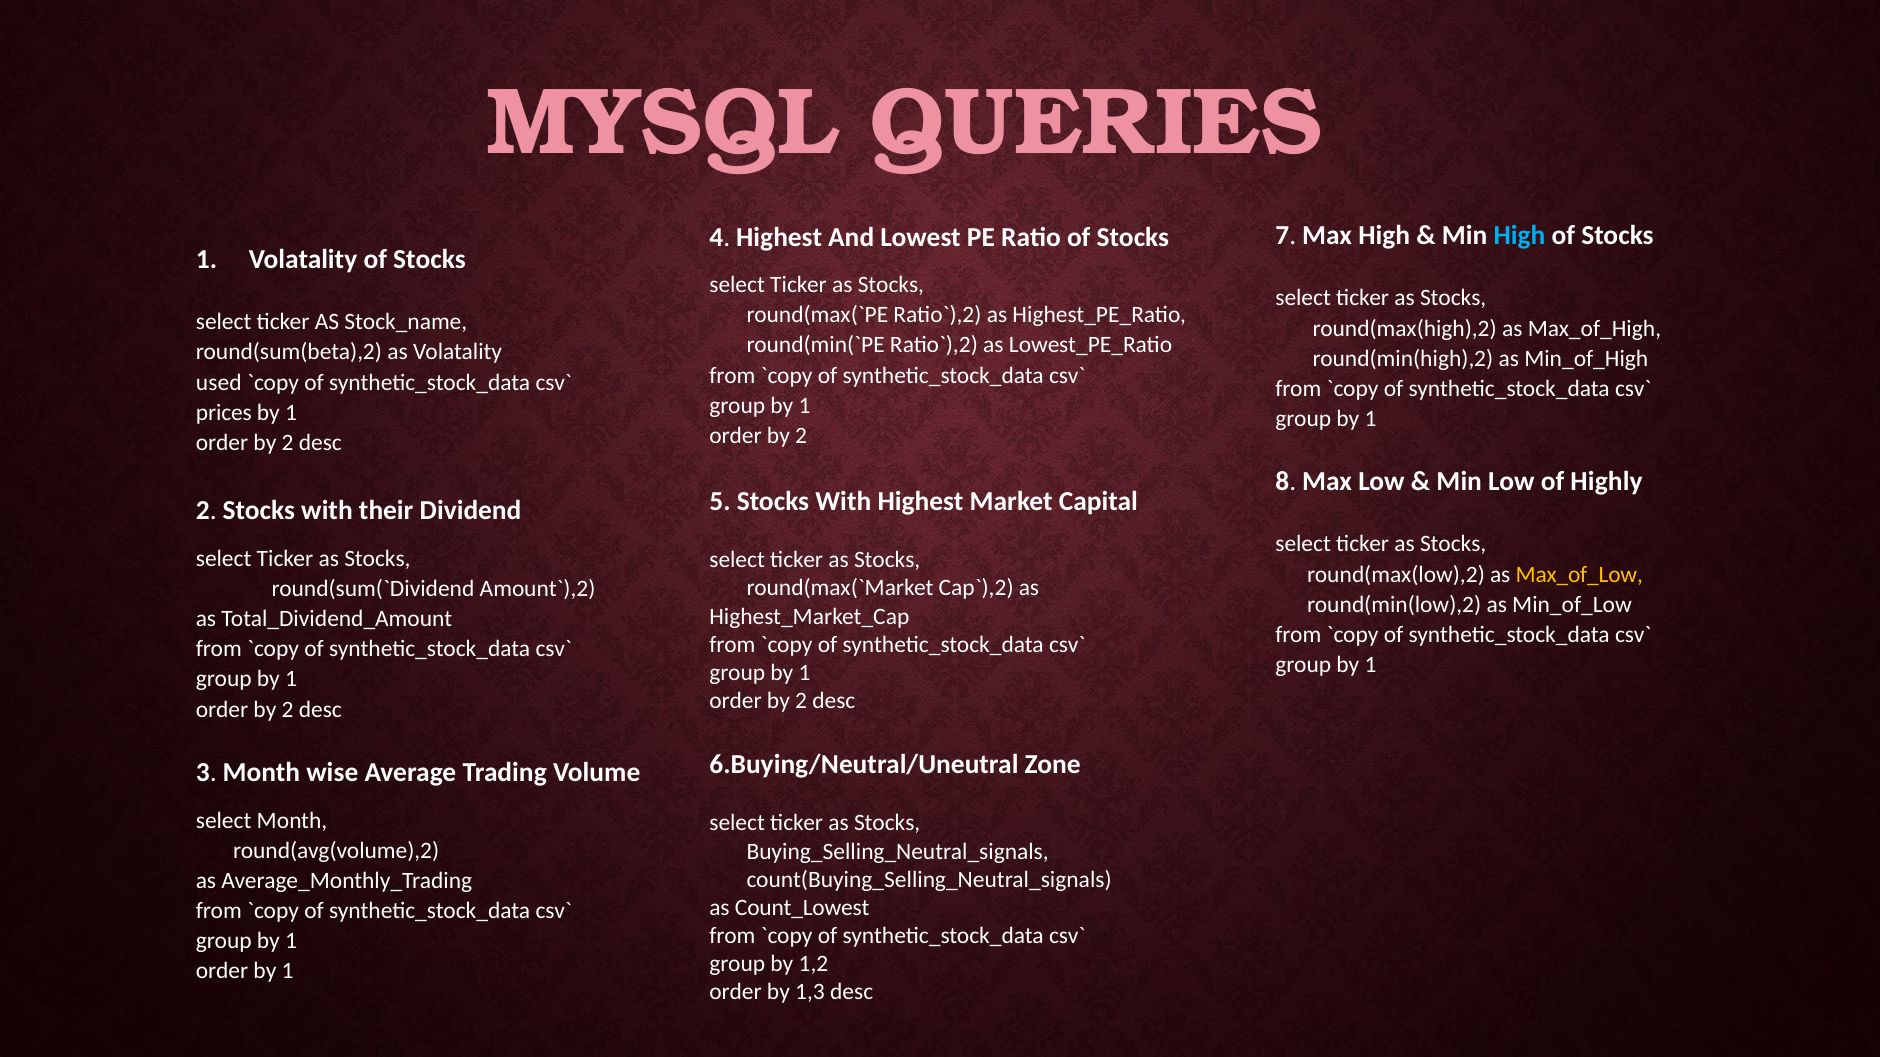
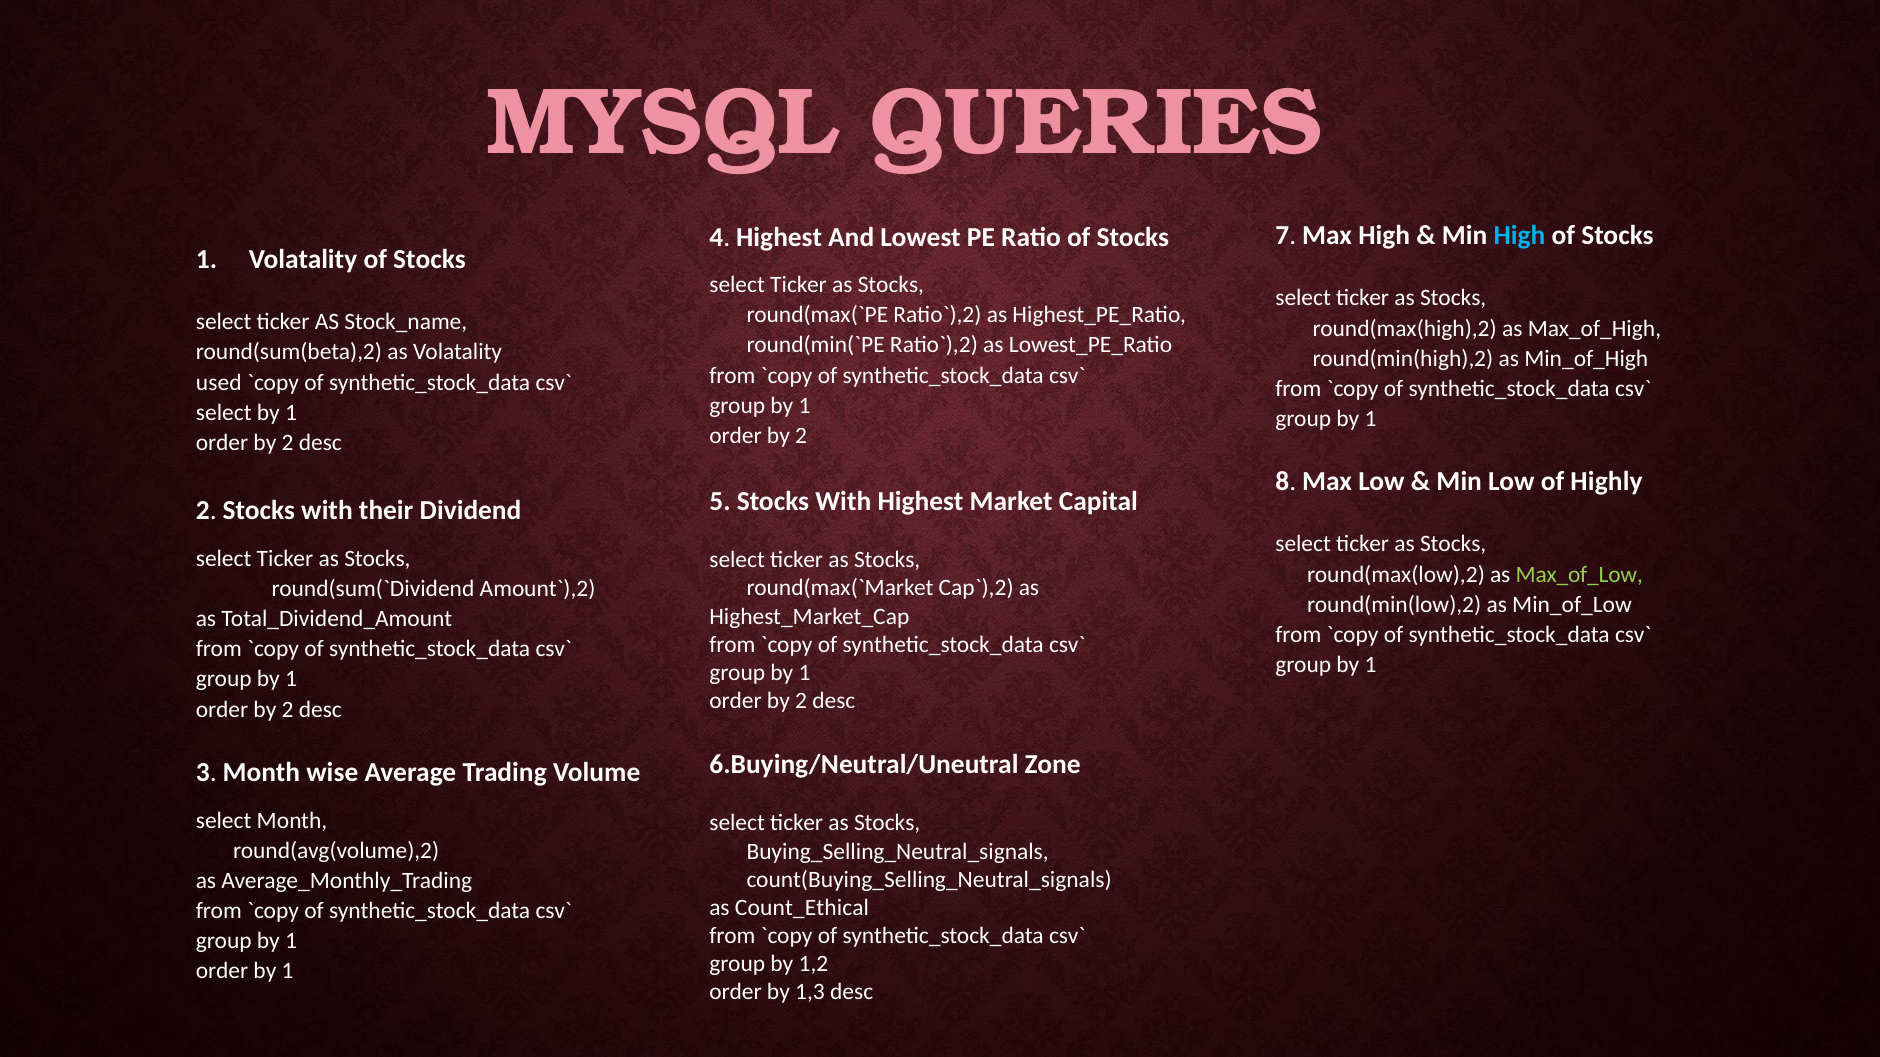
prices: prices -> select (224, 413)
Max_of_Low colour: yellow -> light green (1579, 575)
Count_Lowest: Count_Lowest -> Count_Ethical (802, 908)
